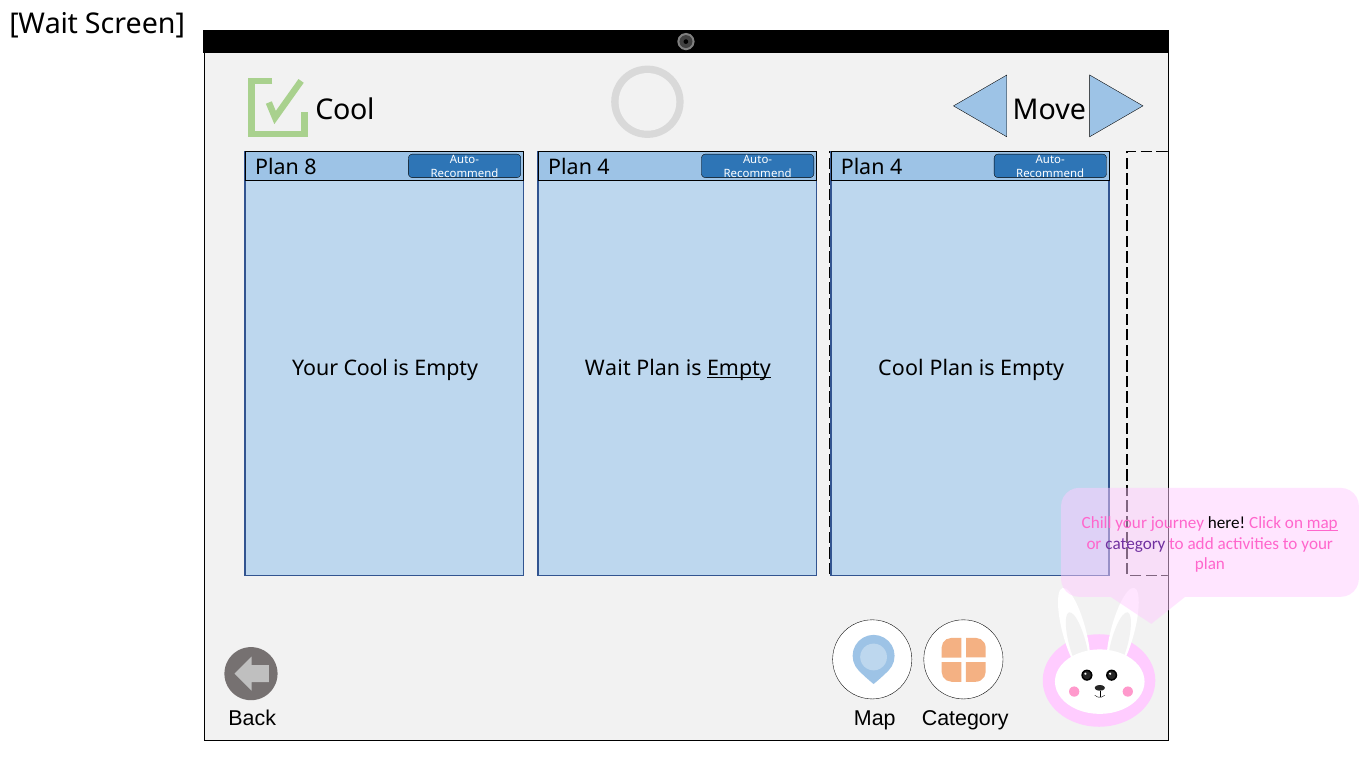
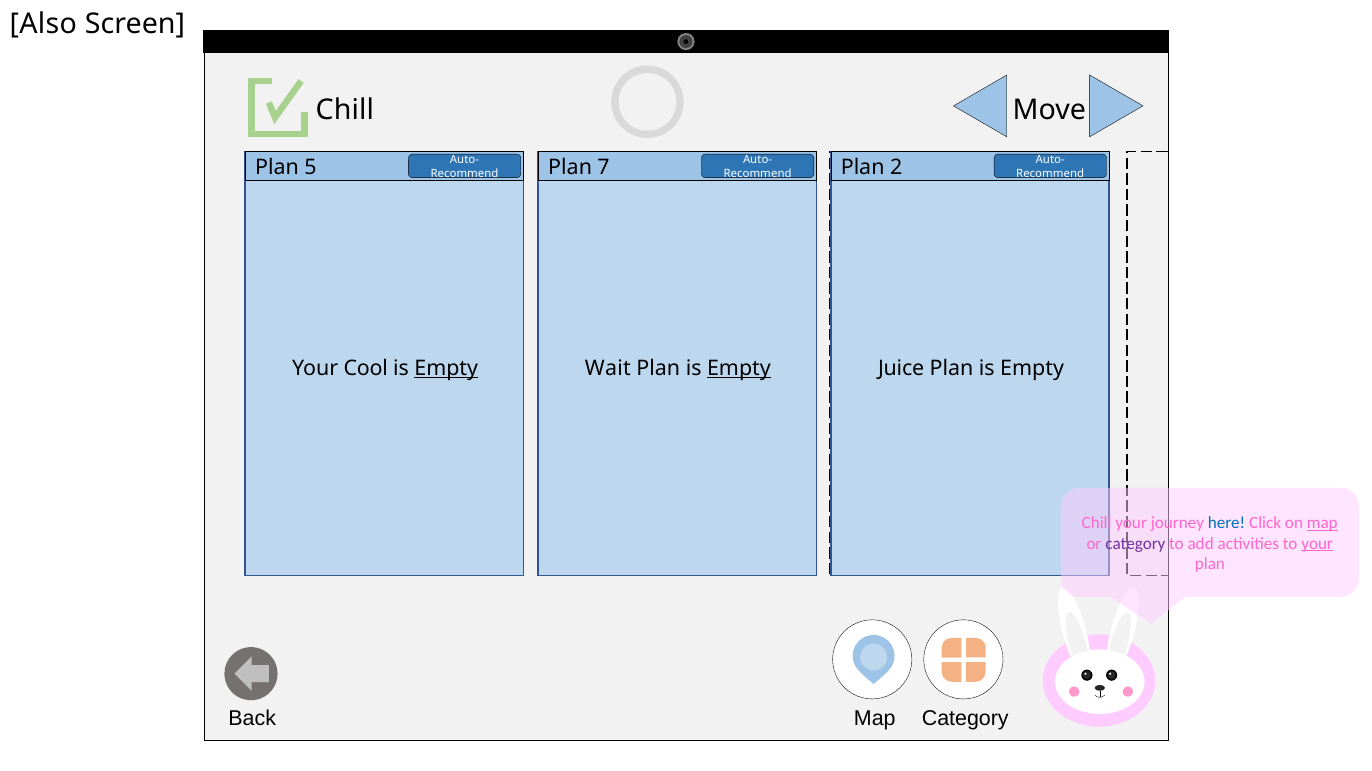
Wait: Wait -> Also (43, 24)
Cool: Cool -> Chill (345, 110)
8: 8 -> 5 (310, 168)
4: 4 -> 7 (604, 168)
4: 4 -> 2 (896, 168)
Empty underline: none -> present (446, 369)
Cool: Cool -> Juice (901, 369)
here colour: black -> blue (1227, 523)
your underline: none -> present (1317, 544)
